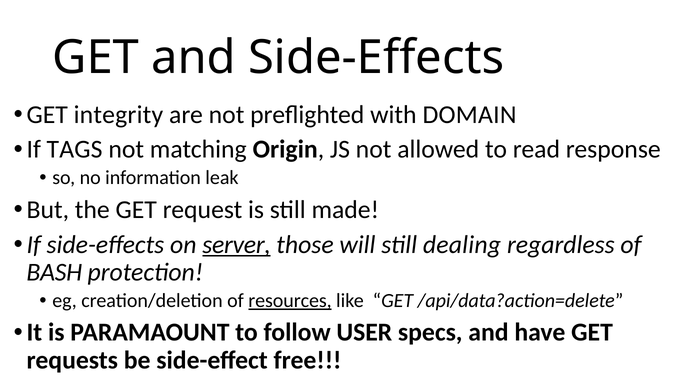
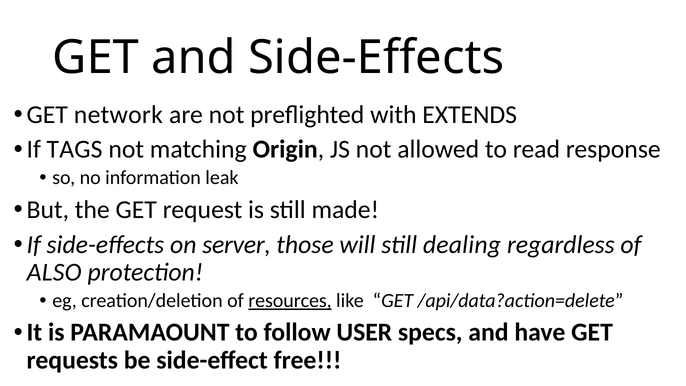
integrity: integrity -> network (118, 114)
DOMAIN: DOMAIN -> EXTENDS (470, 114)
server underline: present -> none (237, 244)
BASH: BASH -> ALSO (54, 272)
